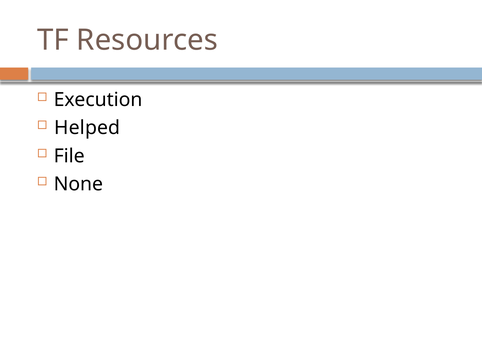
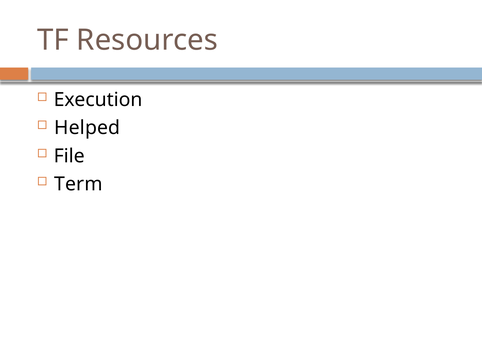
None: None -> Term (78, 184)
